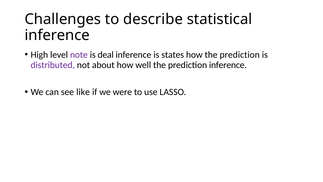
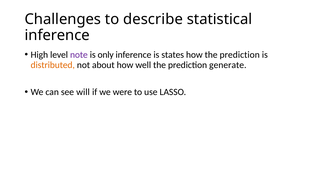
deal: deal -> only (106, 55)
distributed colour: purple -> orange (53, 65)
prediction inference: inference -> generate (228, 65)
like: like -> will (83, 92)
